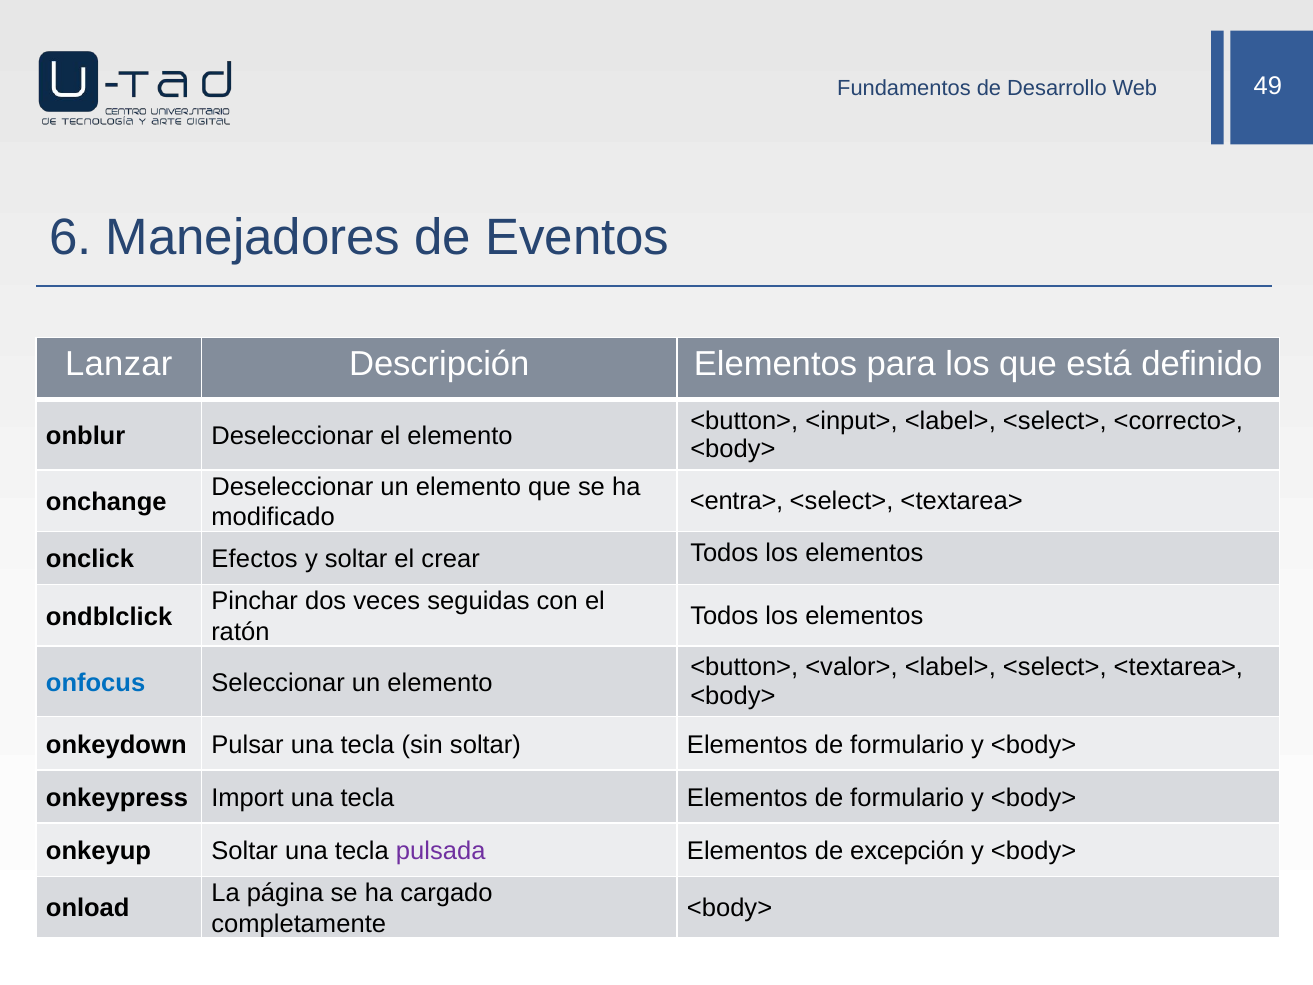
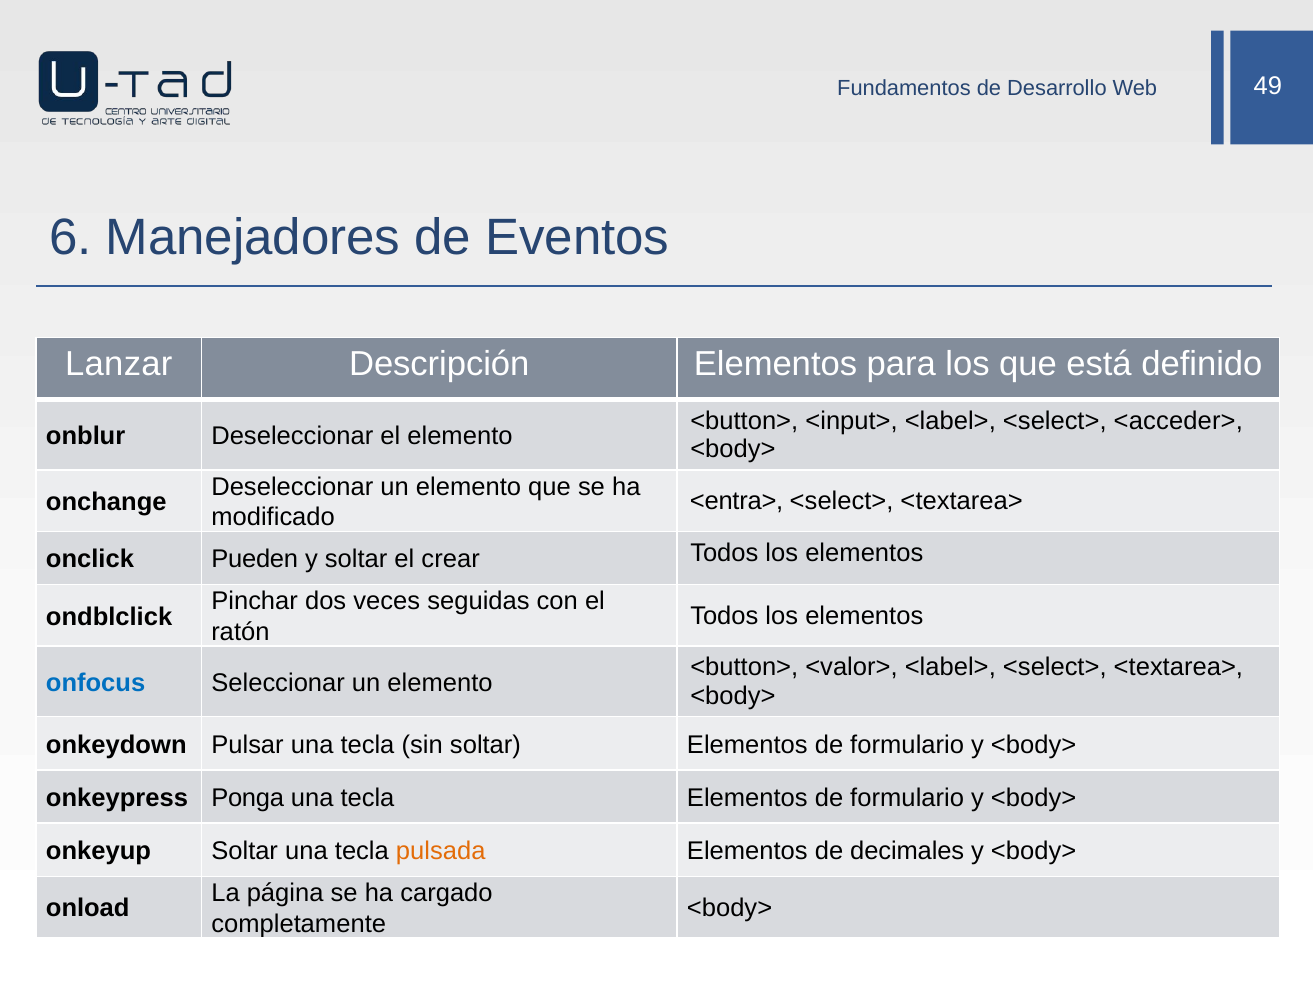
<correcto>: <correcto> -> <acceder> (1178, 421)
Efectos: Efectos -> Pueden (255, 559)
Import: Import -> Ponga (248, 798)
pulsada colour: purple -> orange (441, 851)
excepción: excepción -> decimales (907, 851)
